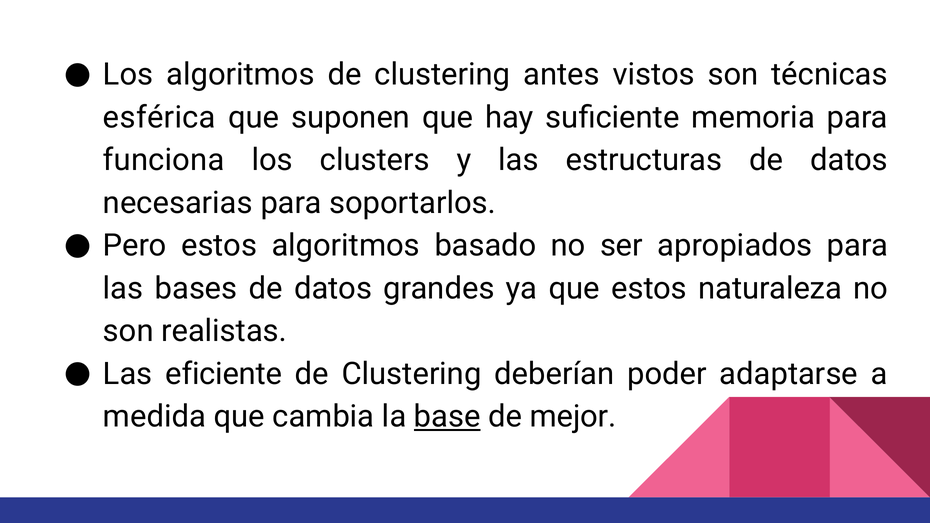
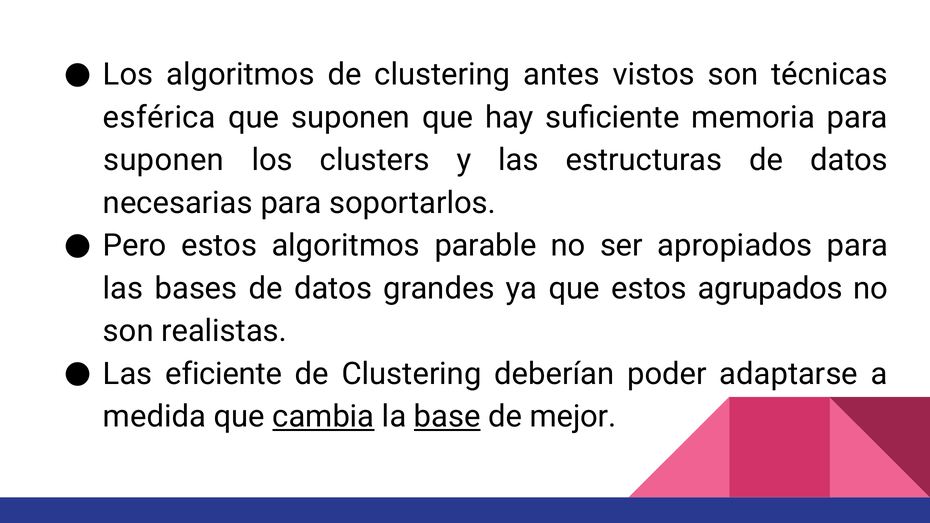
funciona: funciona -> suponen (164, 160)
basado: basado -> parable (486, 246)
naturaleza: naturaleza -> agrupados (770, 289)
cambia underline: none -> present (323, 417)
